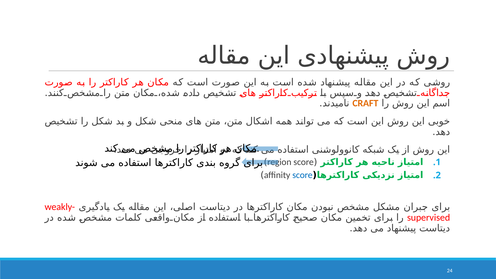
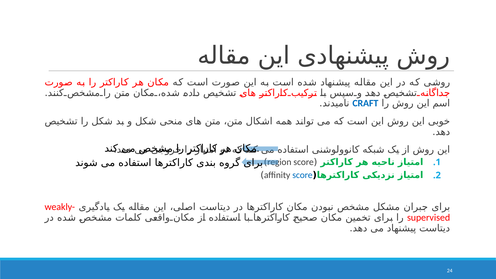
CRAFT colour: orange -> blue (365, 103)
